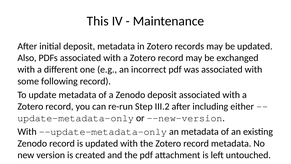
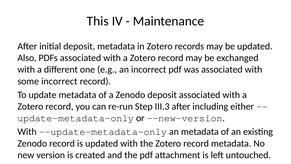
some following: following -> incorrect (59, 81)
III.2: III.2 -> III.3 (162, 106)
